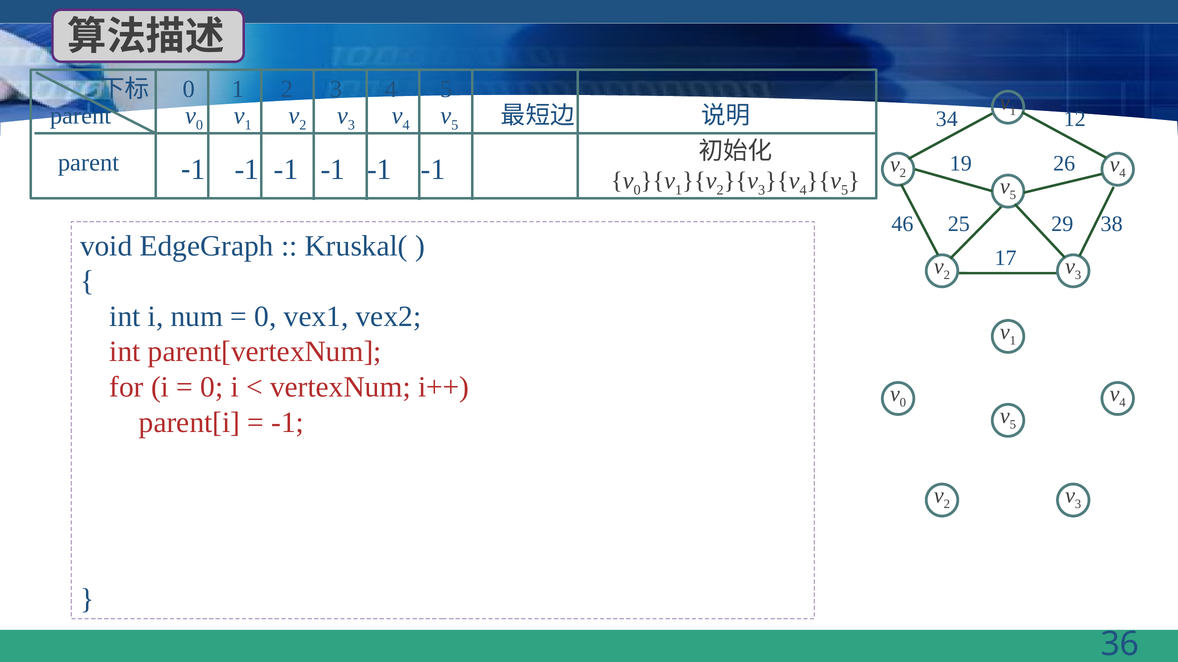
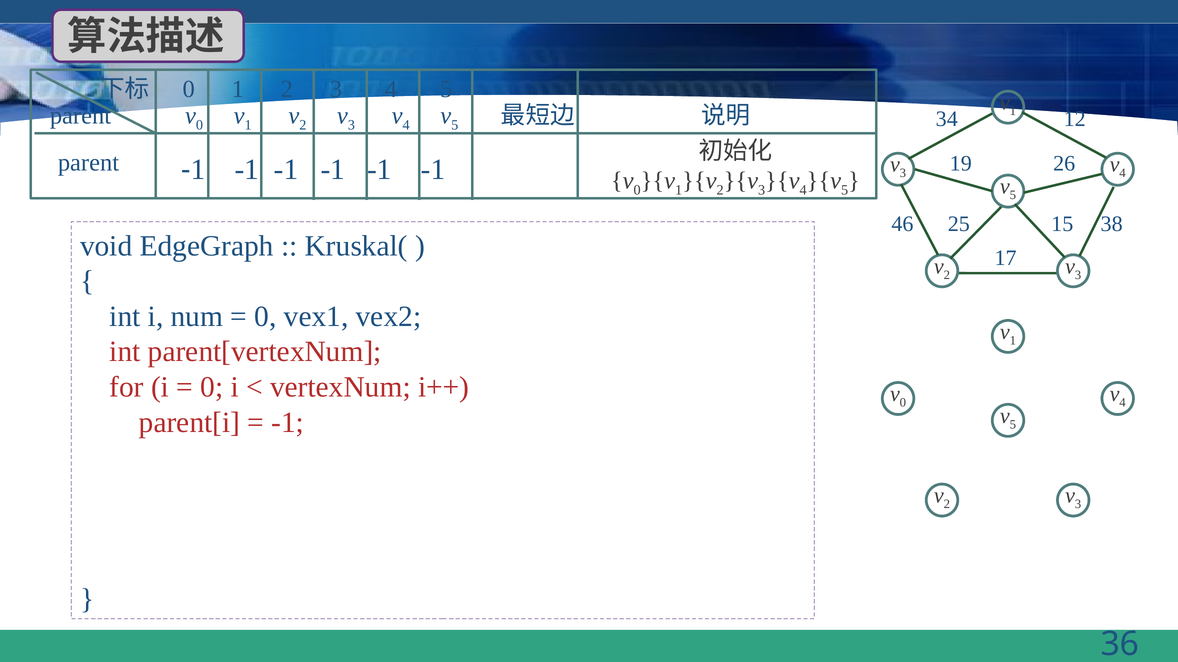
2: 2 -> 3 (903, 173)
29: 29 -> 15 (1062, 224)
